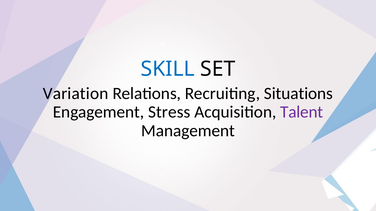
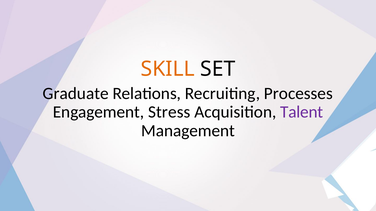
SKILL colour: blue -> orange (168, 69)
Variation: Variation -> Graduate (76, 94)
Situations: Situations -> Processes (298, 94)
